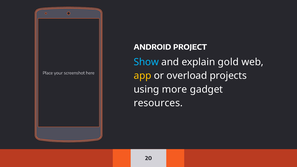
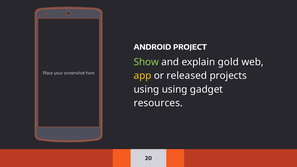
Show colour: light blue -> light green (146, 62)
overload: overload -> released (187, 76)
using more: more -> using (175, 89)
